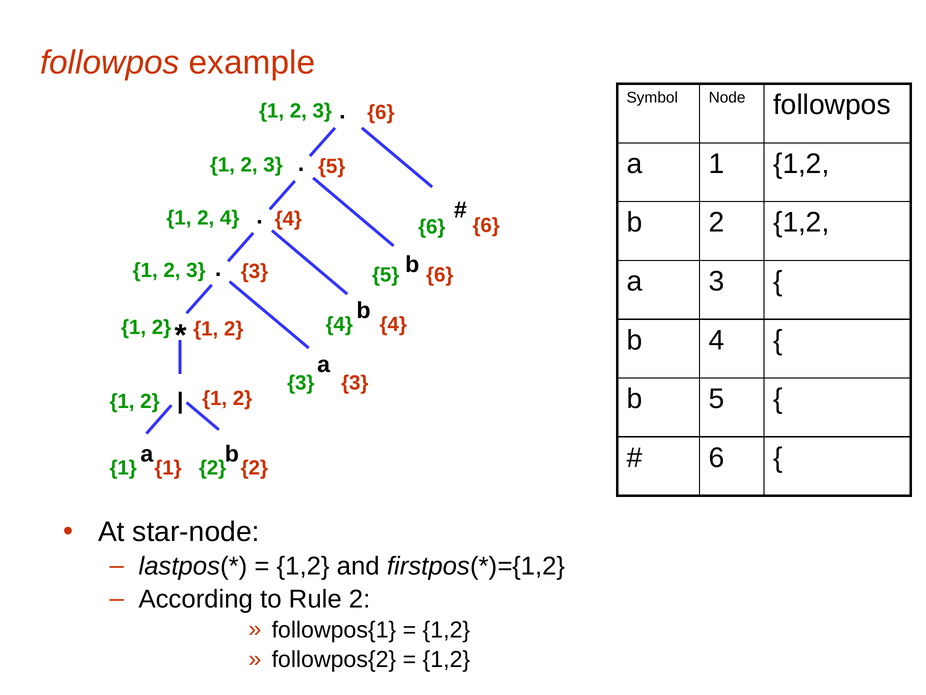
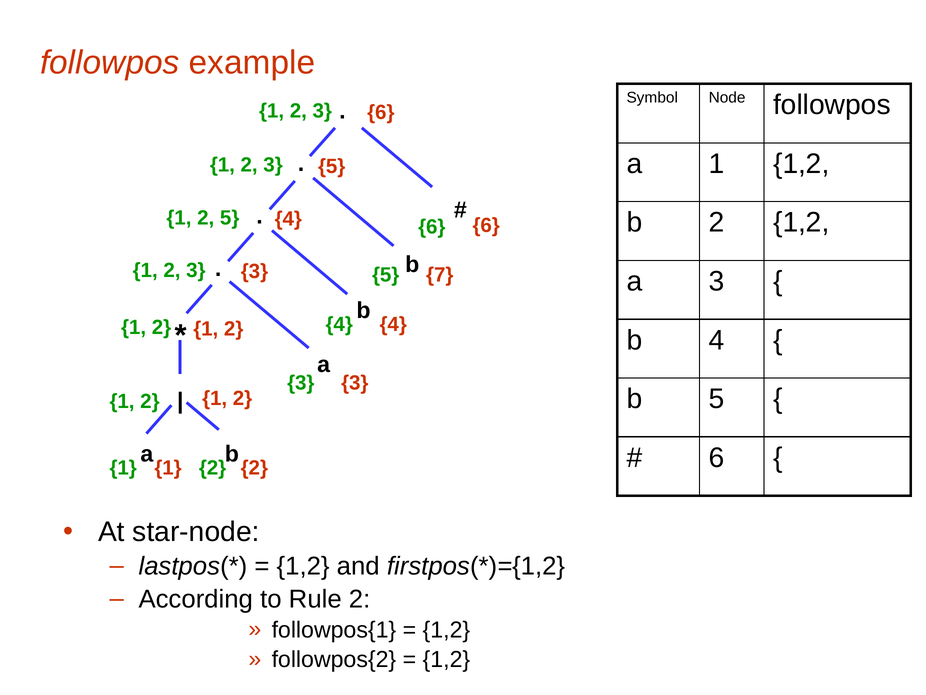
2 4: 4 -> 5 (230, 218)
5 6: 6 -> 7 (440, 275)
